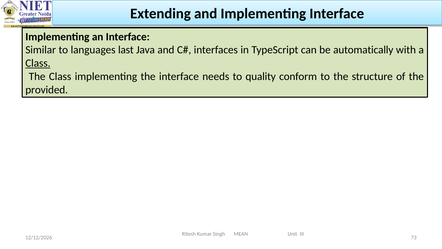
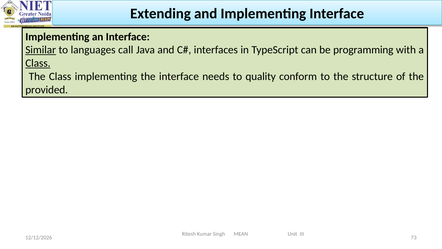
Similar underline: none -> present (41, 50)
last: last -> call (126, 50)
automatically: automatically -> programming (363, 50)
